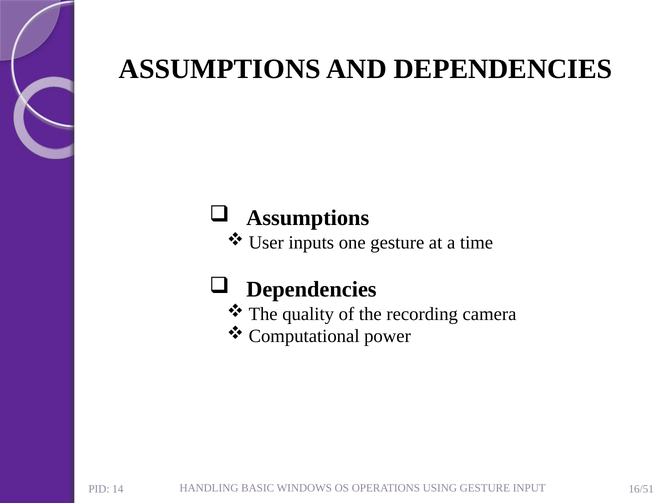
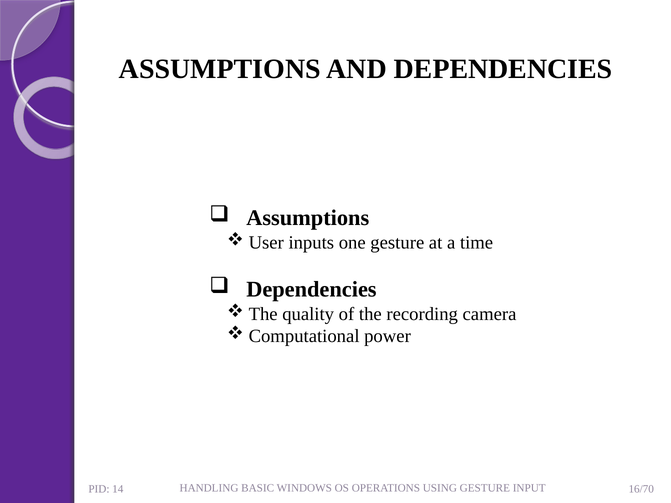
16/51: 16/51 -> 16/70 (641, 489)
